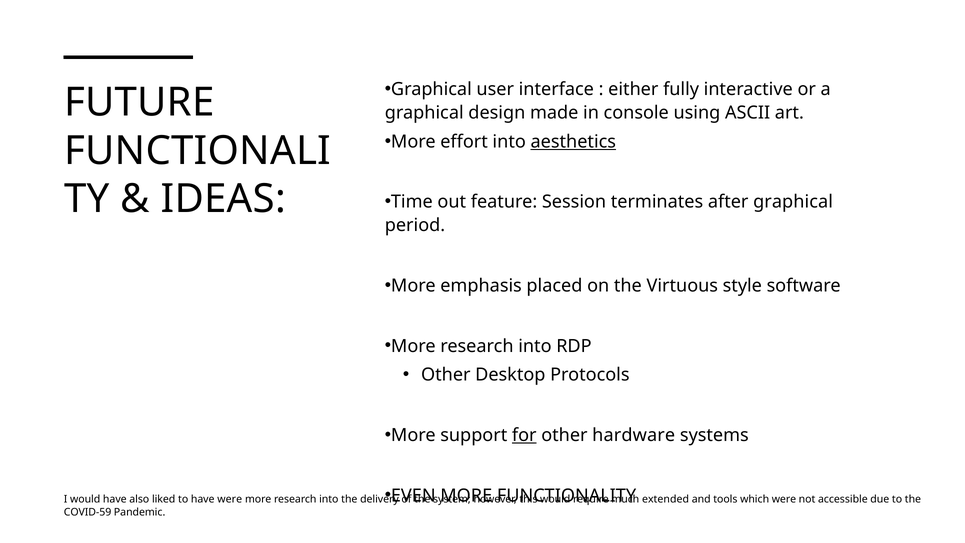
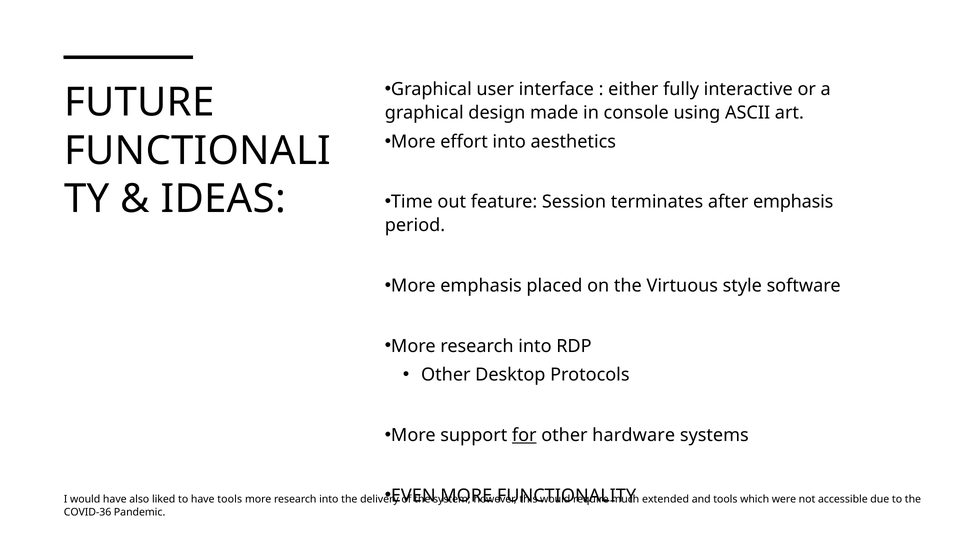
aesthetics underline: present -> none (573, 142)
after graphical: graphical -> emphasis (793, 202)
have were: were -> tools (230, 499)
COVID-59: COVID-59 -> COVID-36 (88, 512)
